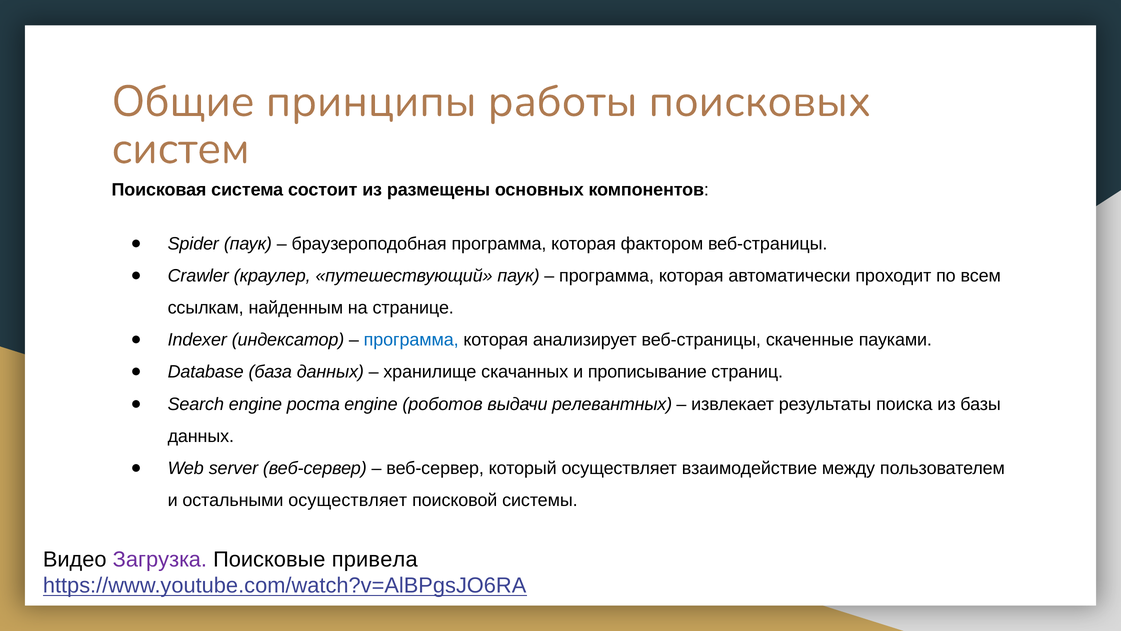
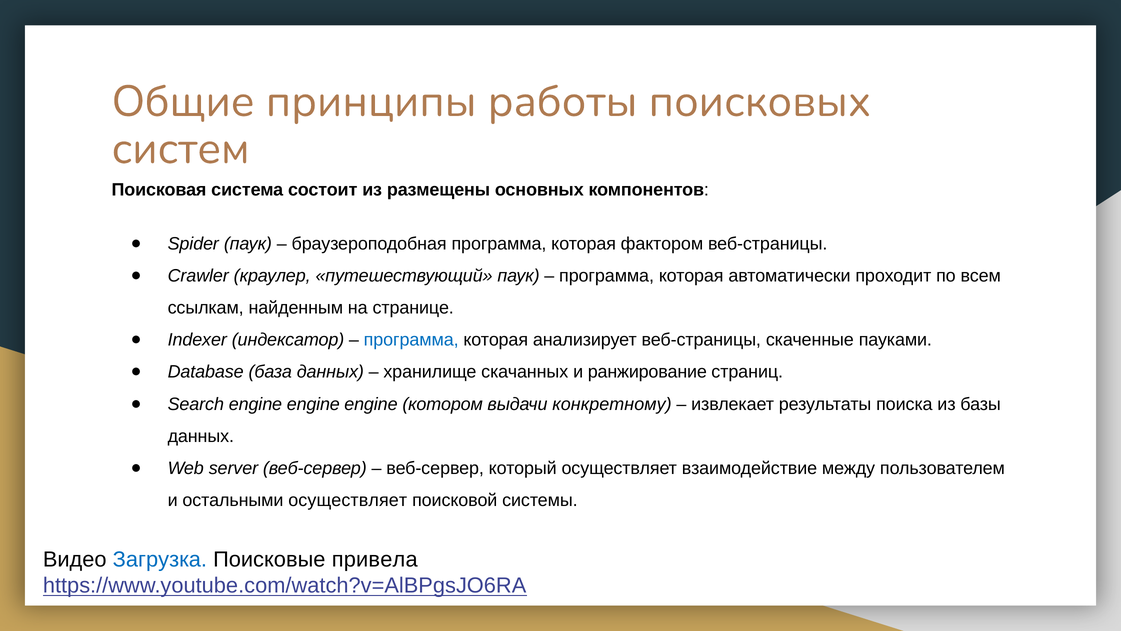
прописывание: прописывание -> ранжирование (647, 372)
Search engine роста: роста -> engine (313, 404)
роботов: роботов -> котором (443, 404)
релевантных: релевантных -> конкретному (612, 404)
Загрузка colour: purple -> blue (160, 559)
